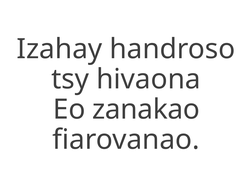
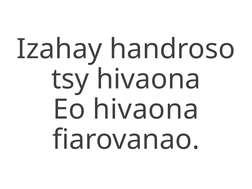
Eo zanakao: zanakao -> hivaona (146, 109)
